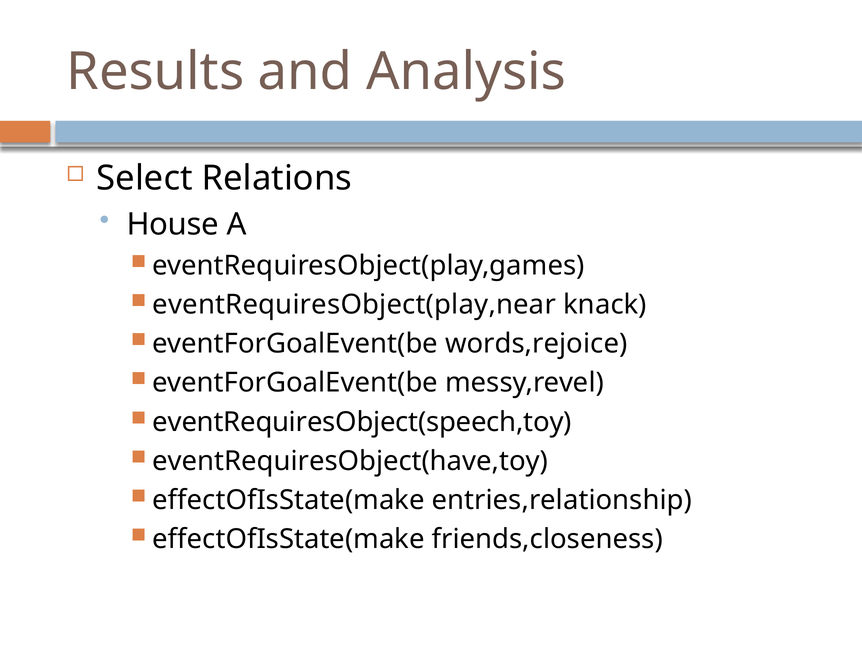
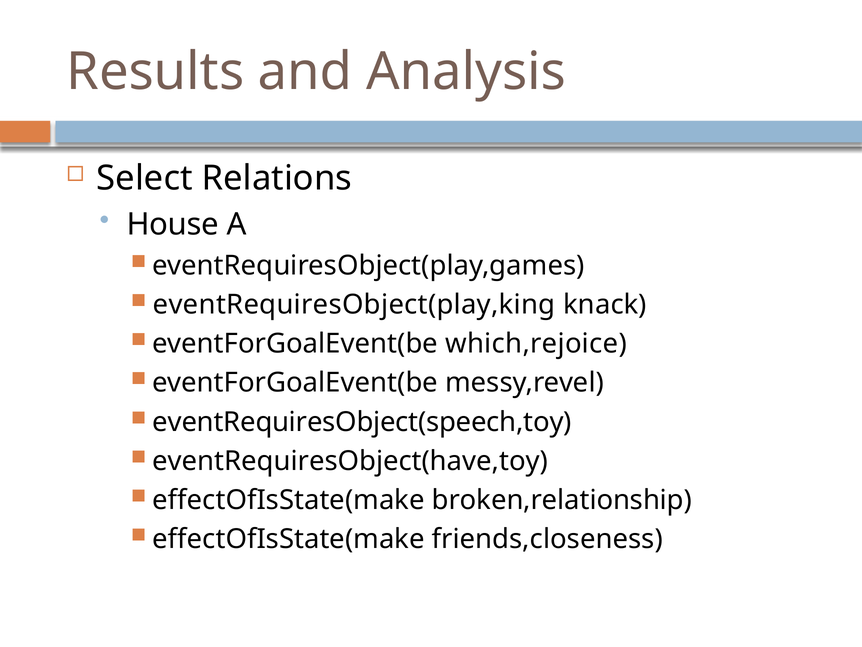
eventRequiresObject(play,near: eventRequiresObject(play,near -> eventRequiresObject(play,king (354, 304)
words,rejoice: words,rejoice -> which,rejoice (536, 343)
entries,relationship: entries,relationship -> broken,relationship (562, 500)
